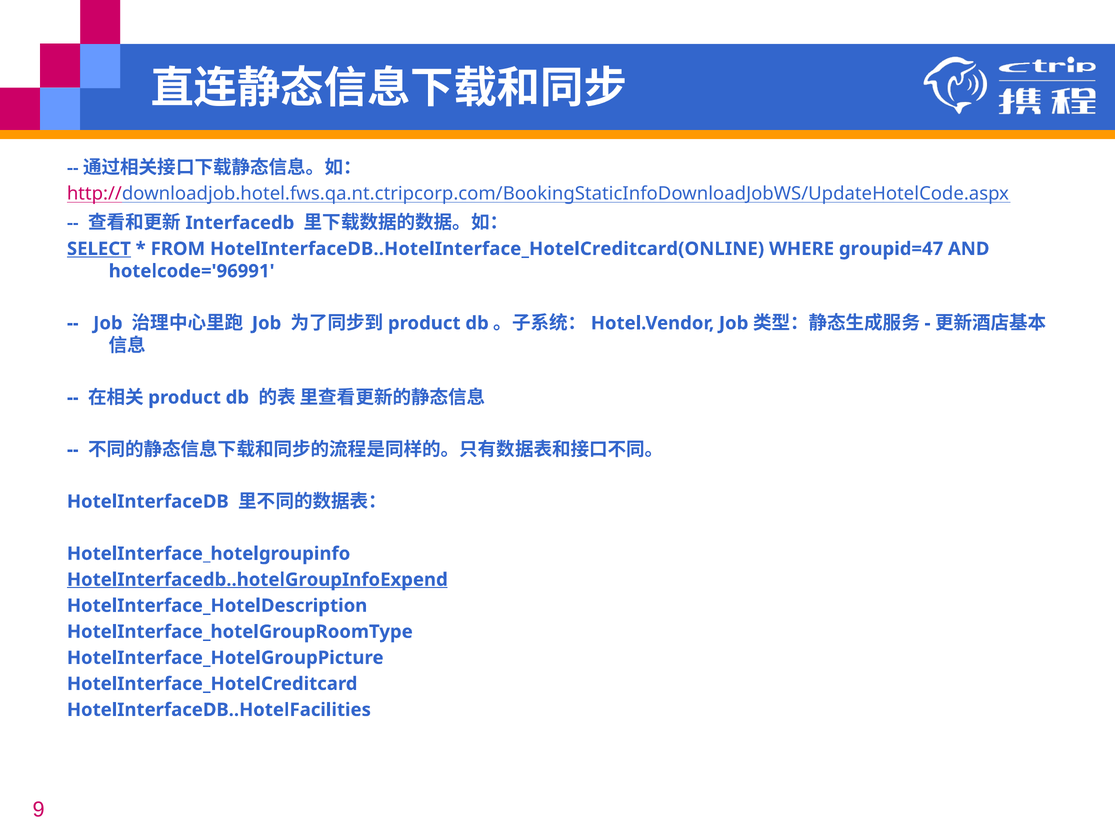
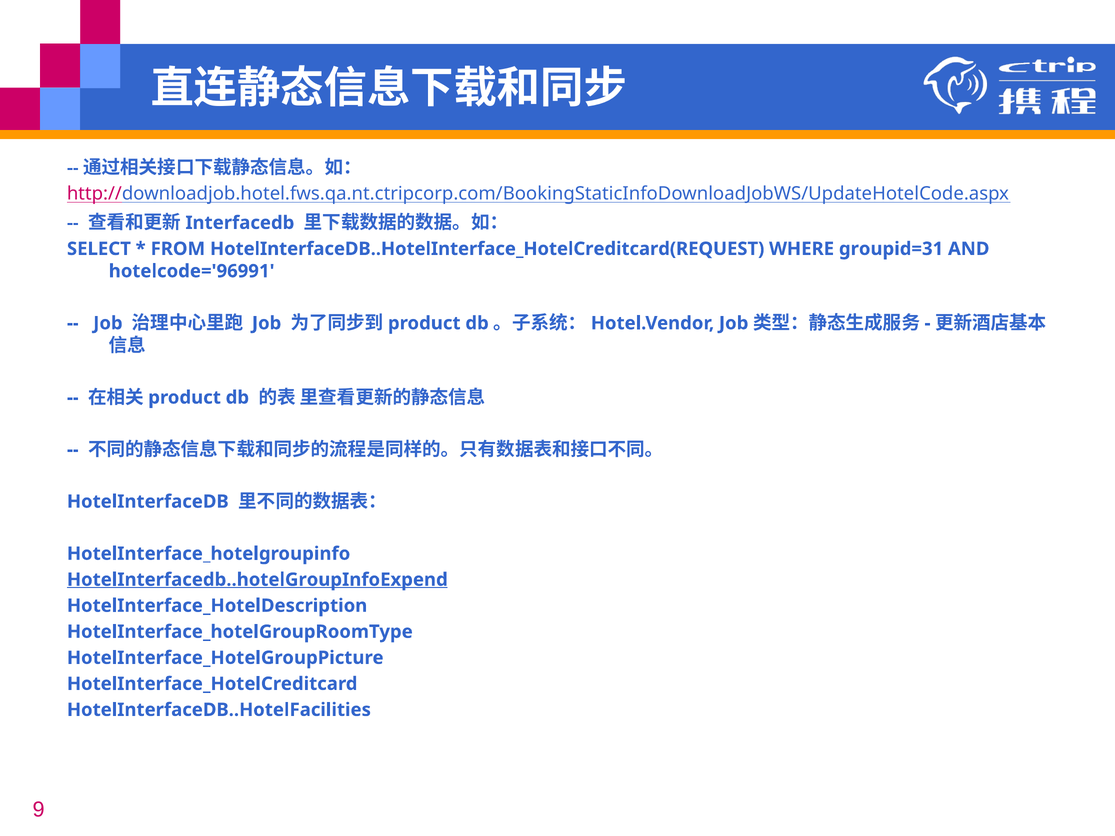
SELECT underline: present -> none (99, 249)
HotelInterfaceDB..HotelInterface_HotelCreditcard(ONLINE: HotelInterfaceDB..HotelInterface_HotelCreditcard(ONLINE -> HotelInterfaceDB..HotelInterface_HotelCreditcard(REQUEST (487, 249)
groupid=47: groupid=47 -> groupid=31 (891, 249)
